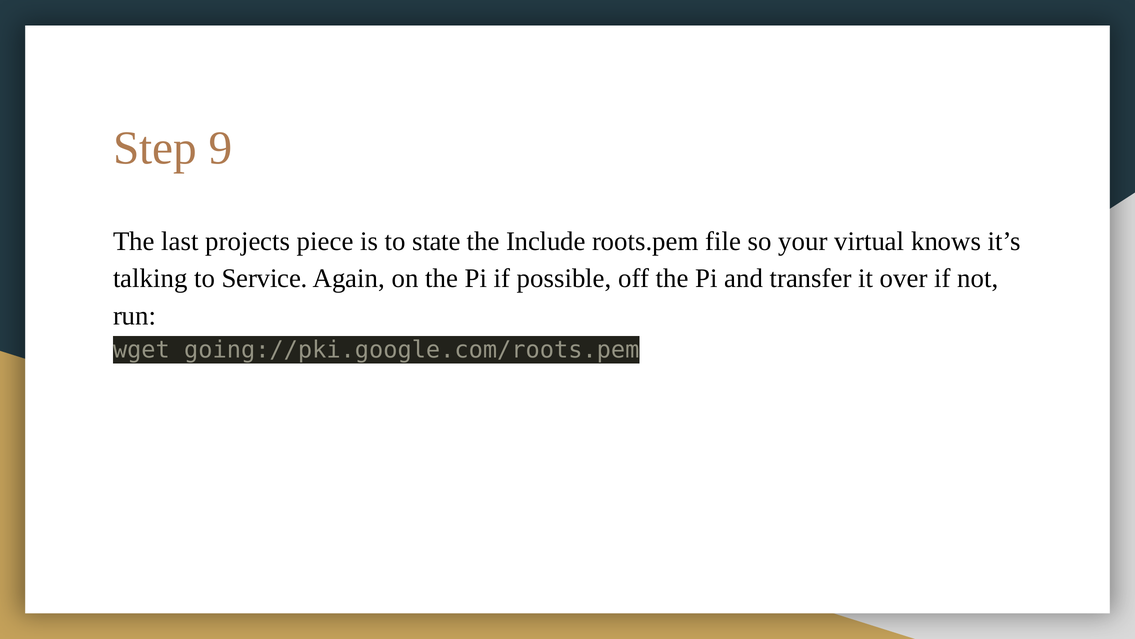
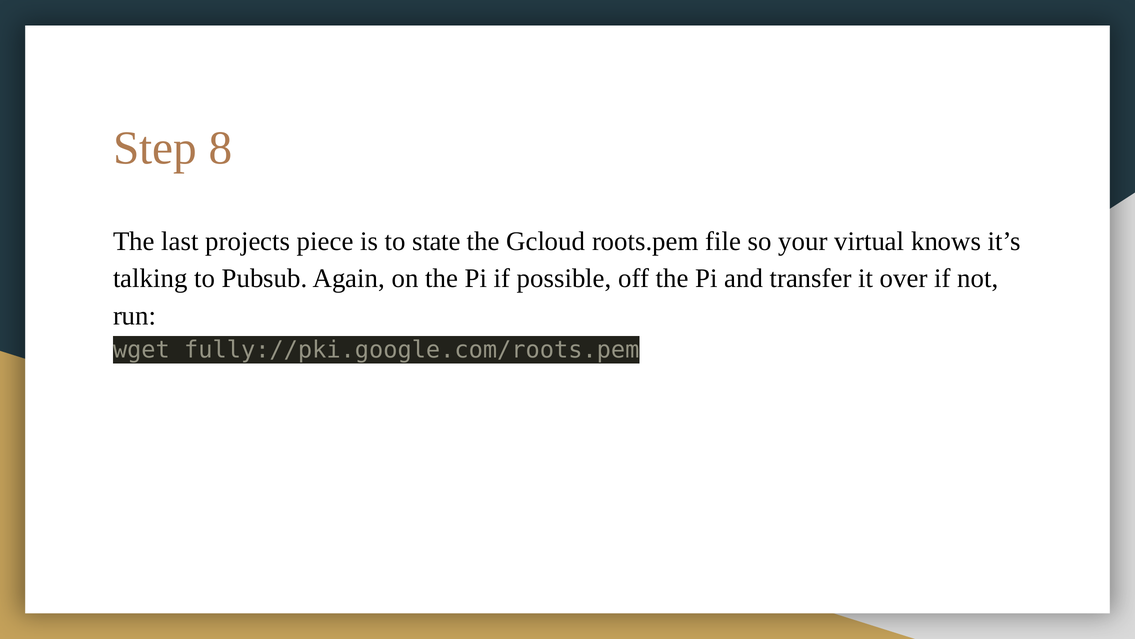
9: 9 -> 8 (221, 148)
Include: Include -> Gcloud (546, 241)
Service: Service -> Pubsub (265, 278)
going://pki.google.com/roots.pem: going://pki.google.com/roots.pem -> fully://pki.google.com/roots.pem (412, 350)
